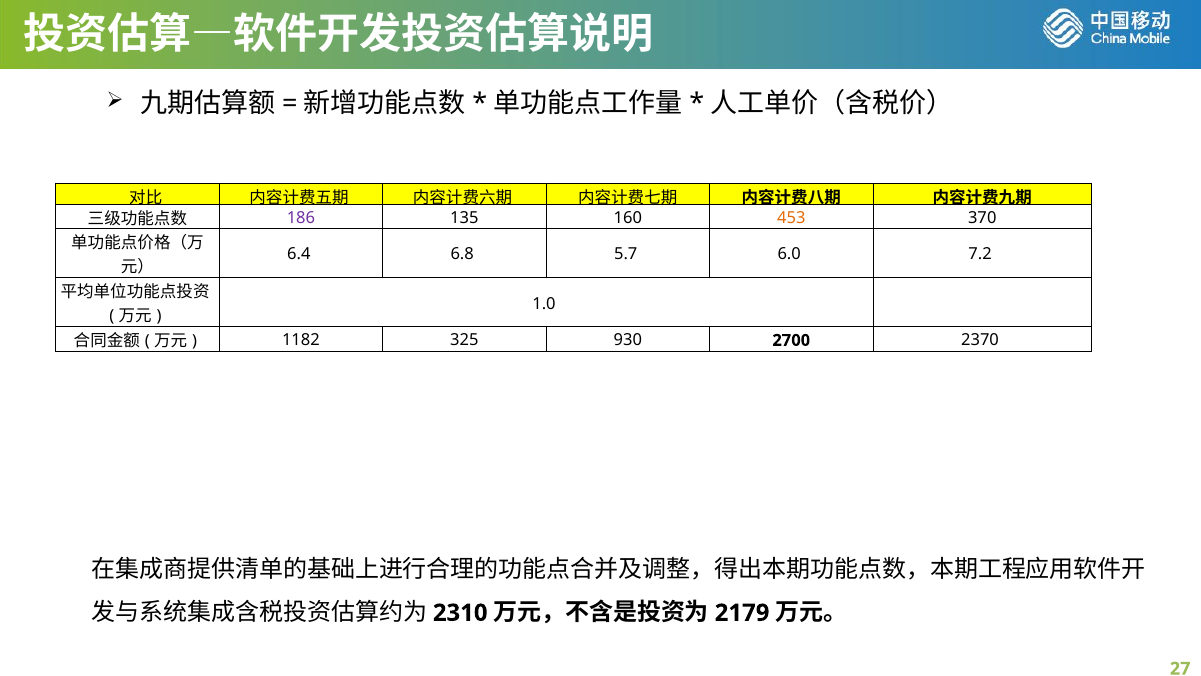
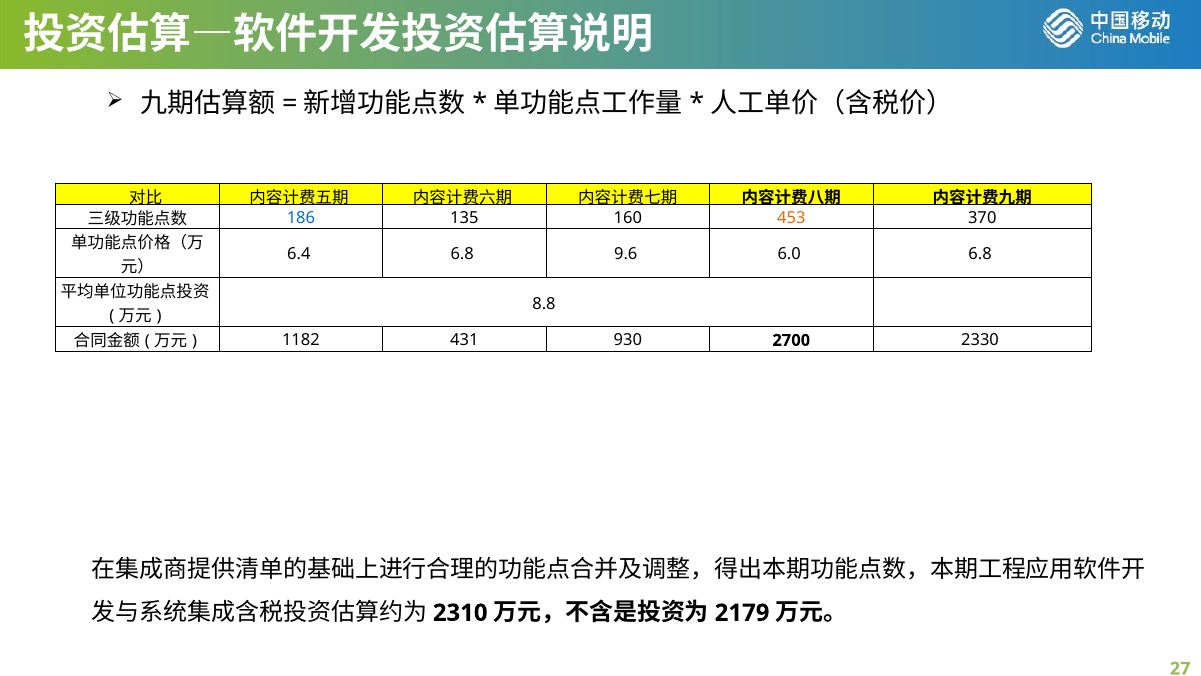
186 colour: purple -> blue (301, 218)
5.7: 5.7 -> 9.6 (626, 254)
6.0 7.2: 7.2 -> 6.8 (980, 254)
1.0: 1.0 -> 8.8 (544, 303)
325: 325 -> 431 (464, 340)
2370: 2370 -> 2330 (980, 340)
